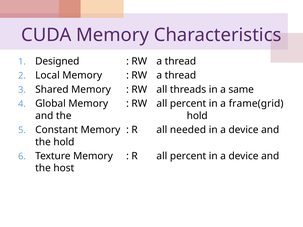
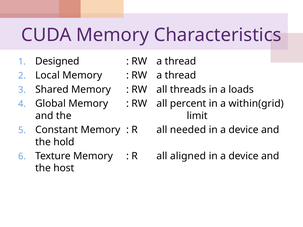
same: same -> loads (241, 90)
frame(grid: frame(grid -> within(grid (256, 104)
hold: hold -> limit (197, 116)
R all percent: percent -> aligned (188, 156)
